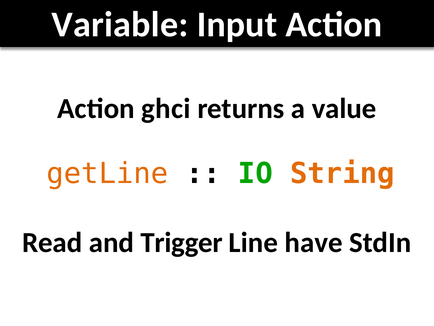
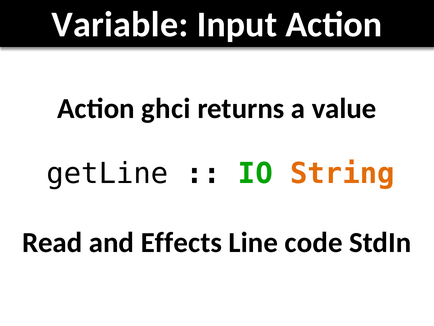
getLine colour: orange -> black (107, 173)
Trigger: Trigger -> Effects (181, 242)
have: have -> code (314, 242)
